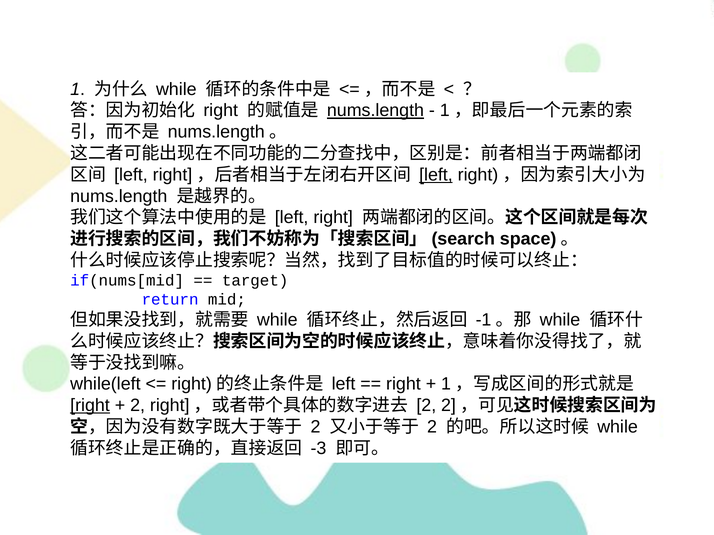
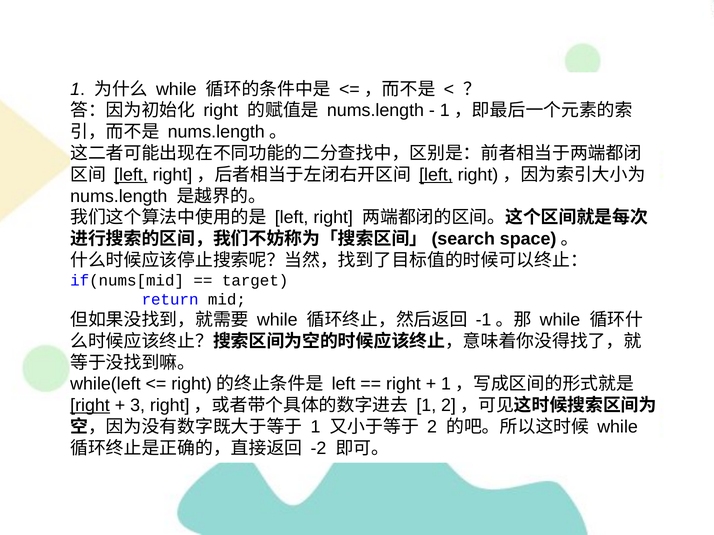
nums.length underline: present -> none (375, 111)
left underline: none -> present (131, 175)
2: 2 -> 3 (138, 406)
2: 2 -> 1 (426, 406)
2: 2 -> 1 (315, 427)
-3: -3 -> -2 (318, 449)
